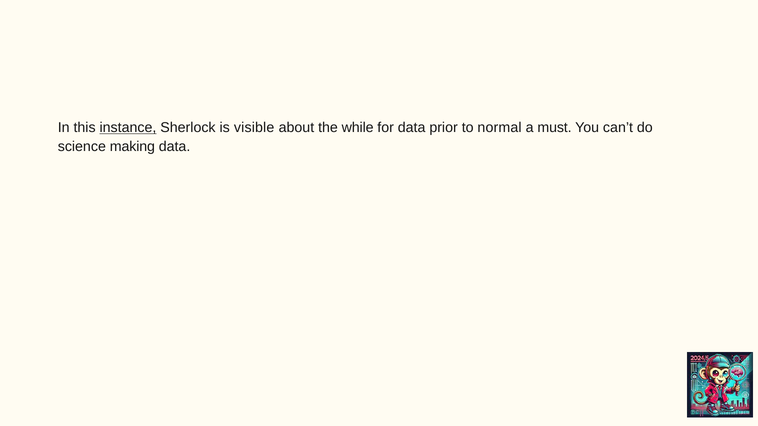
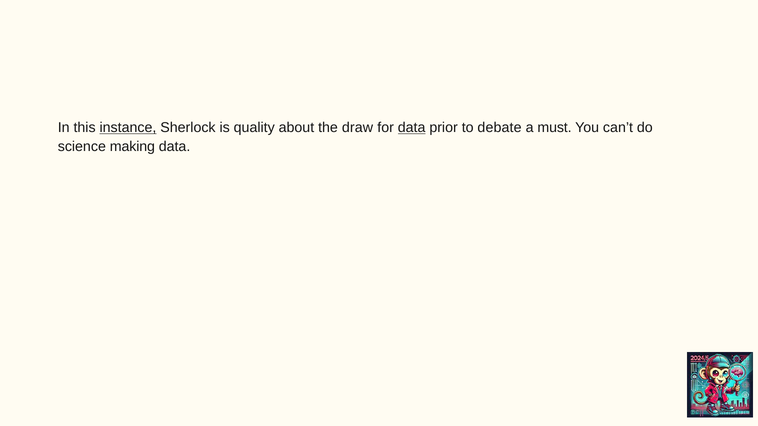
visible: visible -> quality (254, 128)
while: while -> draw (358, 128)
data underline: none -> present (412, 128)
normal: normal -> debate (500, 128)
